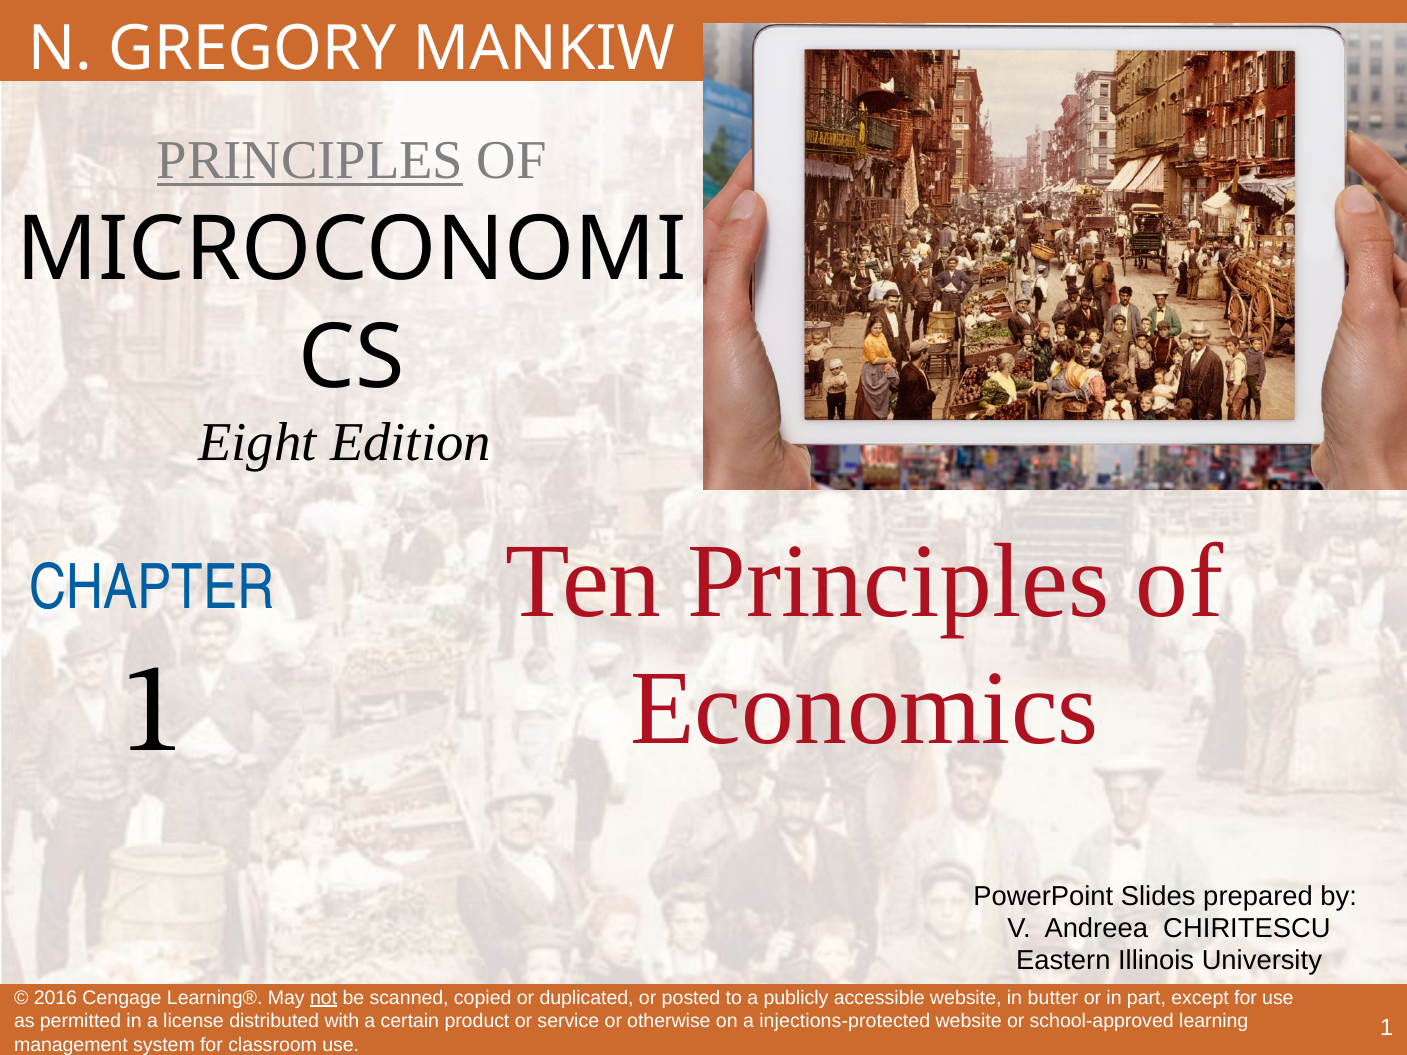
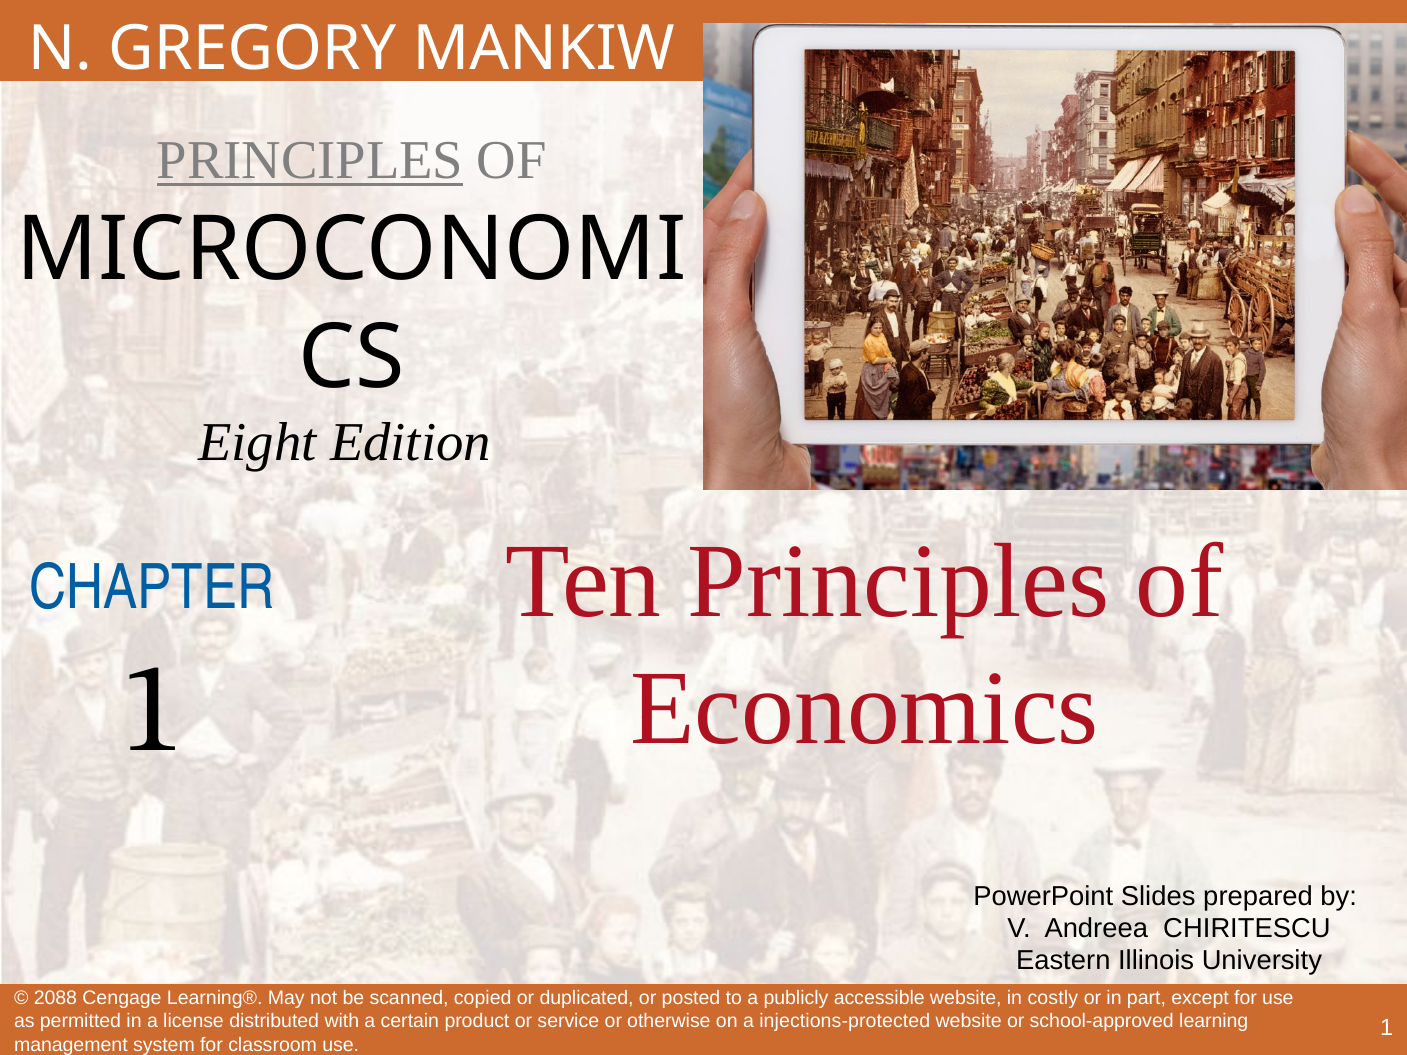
2016: 2016 -> 2088 (55, 998)
not underline: present -> none (324, 998)
butter: butter -> costly (1053, 998)
